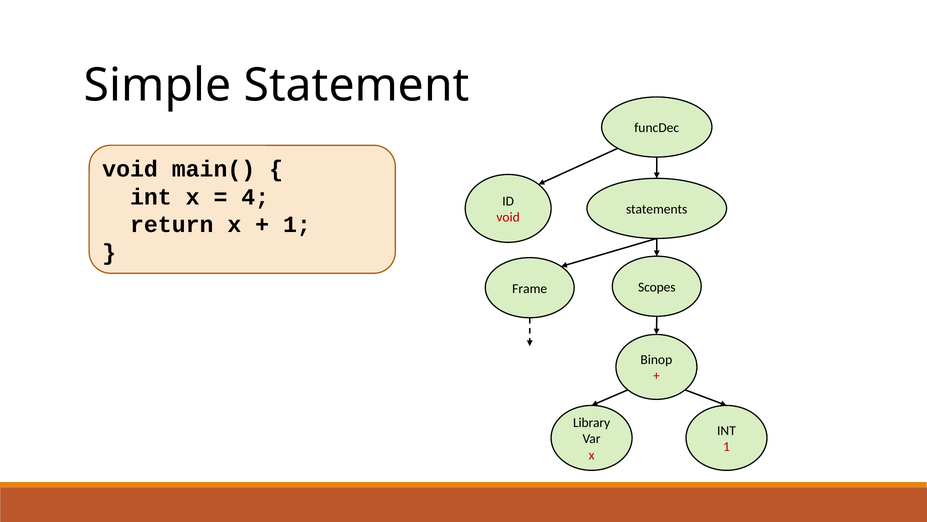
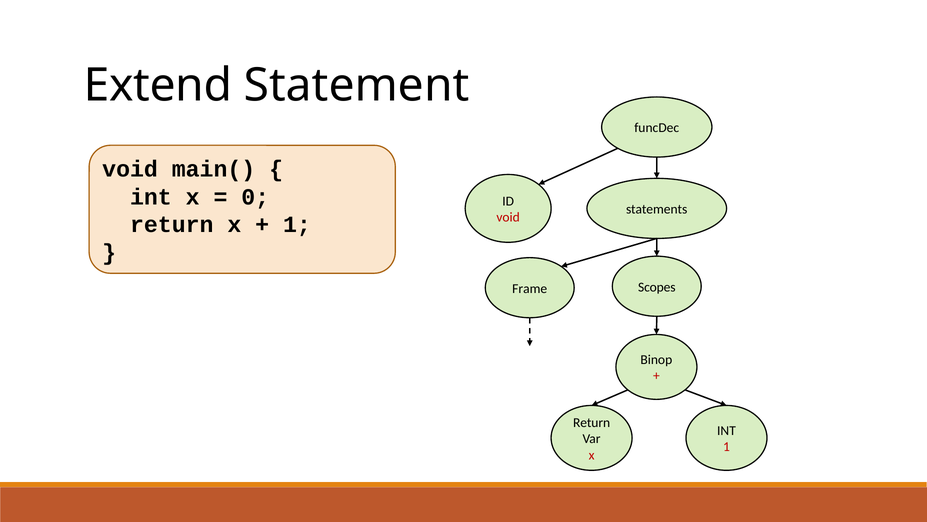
Simple: Simple -> Extend (158, 85)
4: 4 -> 0 (255, 197)
Library: Library -> Return (592, 422)
